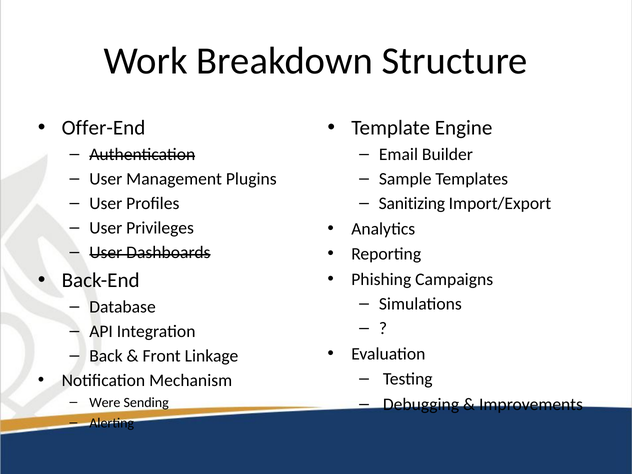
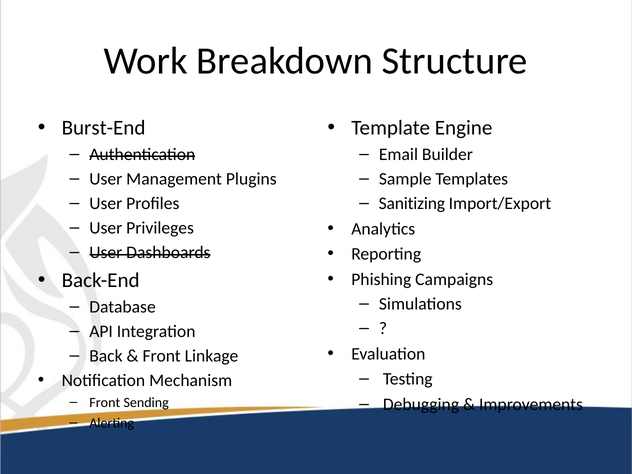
Offer-End: Offer-End -> Burst-End (104, 128)
Were: Were -> Front (105, 403)
